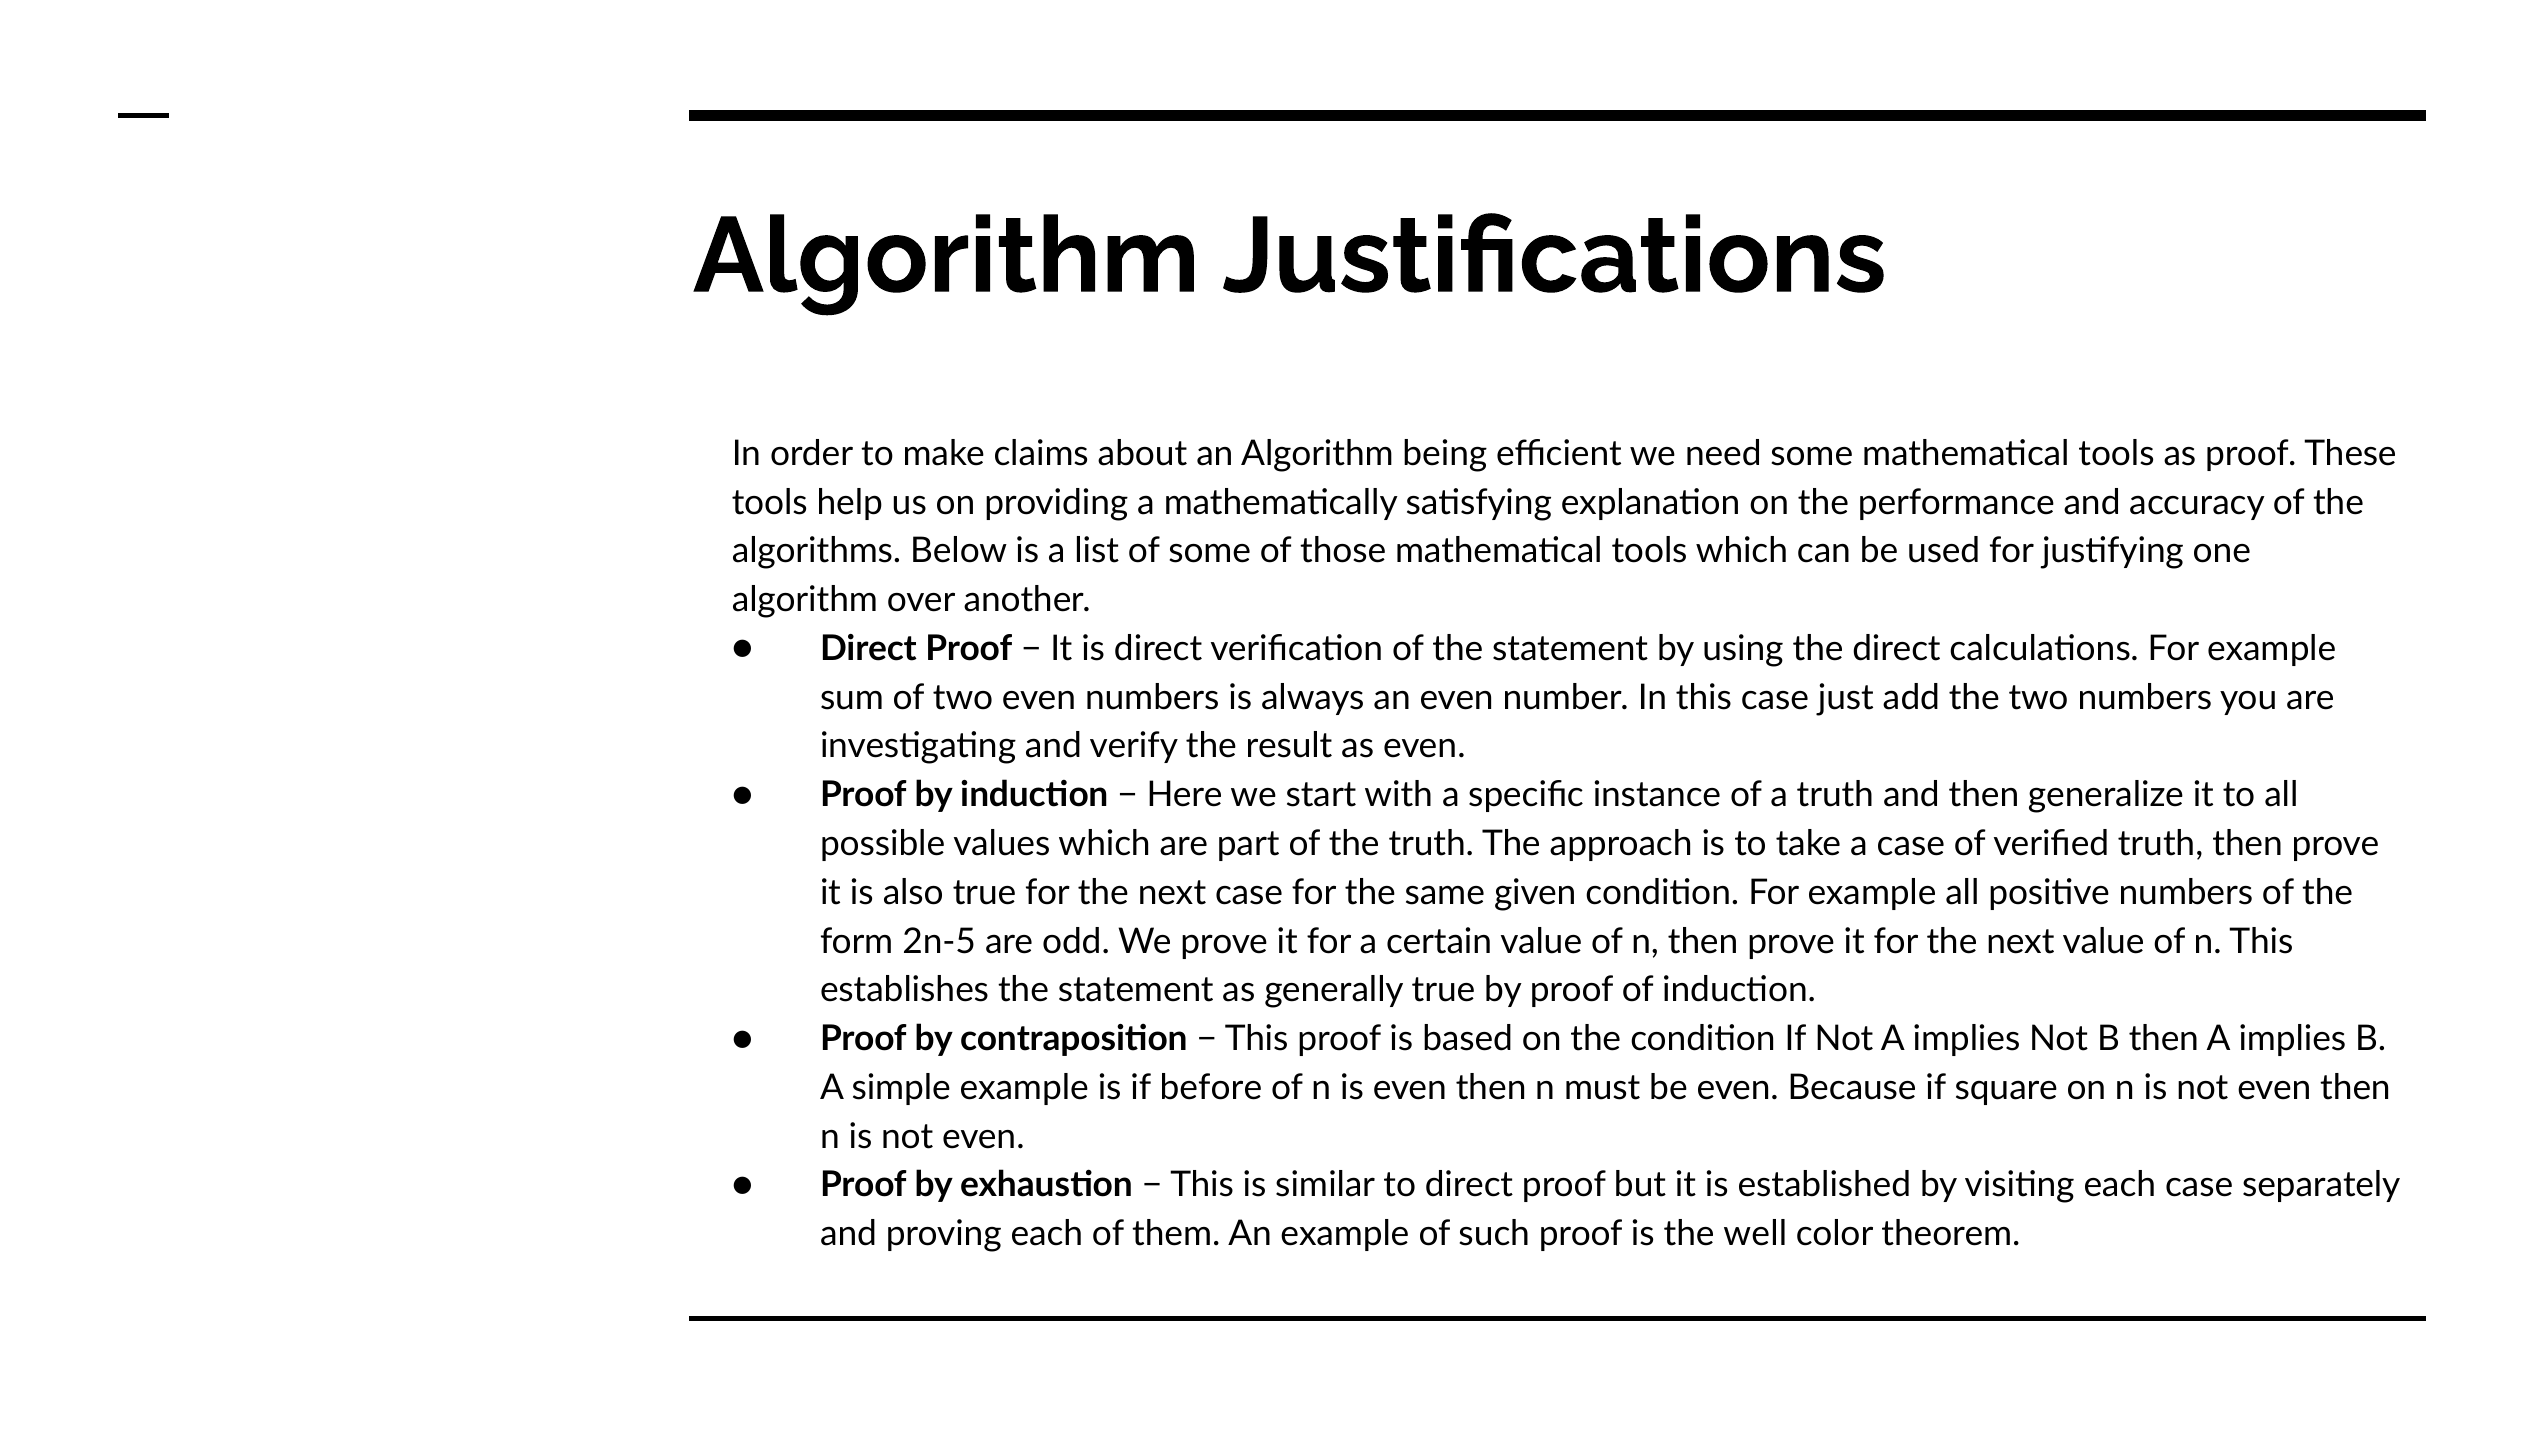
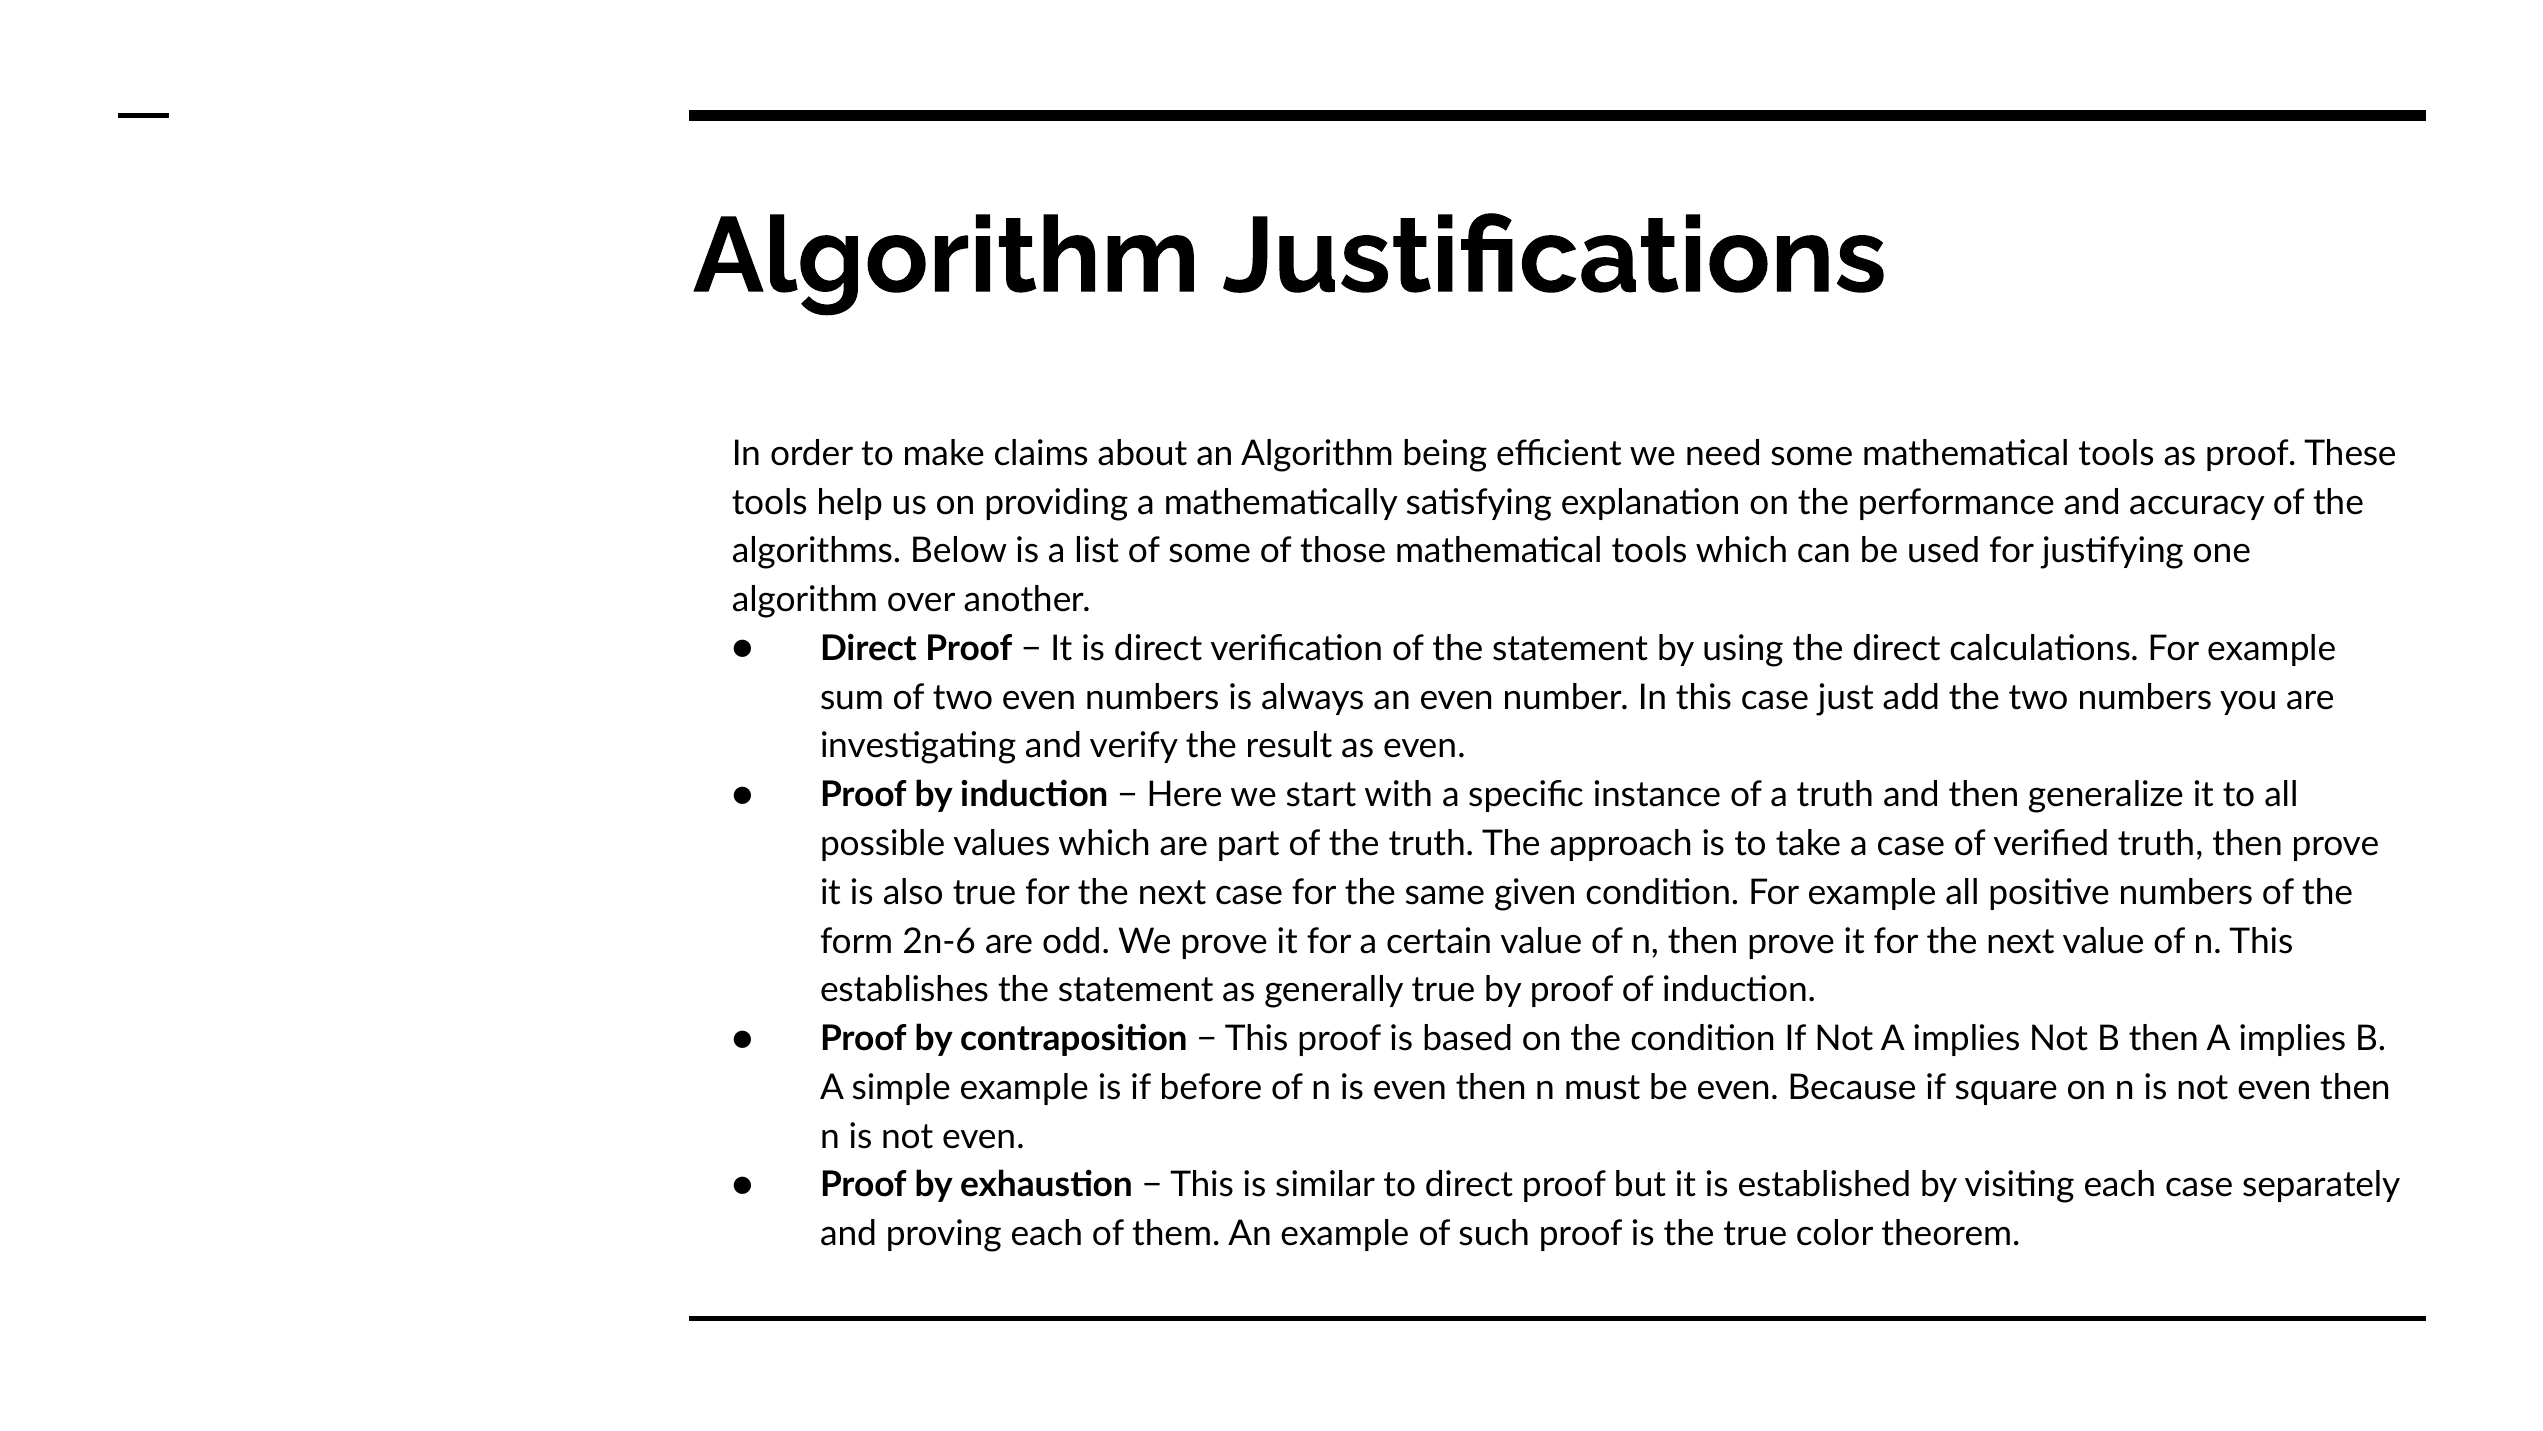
2n-5: 2n-5 -> 2n-6 (939, 941)
the well: well -> true (1755, 1234)
